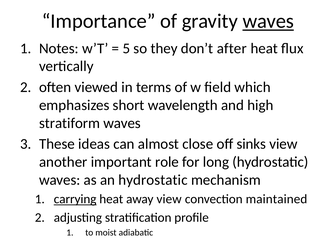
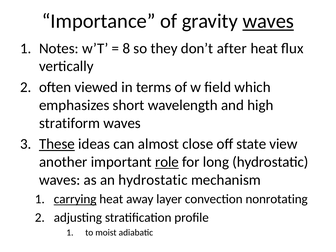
5: 5 -> 8 (126, 48)
These underline: none -> present (57, 144)
sinks: sinks -> state (251, 144)
role underline: none -> present (167, 162)
away view: view -> layer (169, 199)
maintained: maintained -> nonrotating (277, 199)
